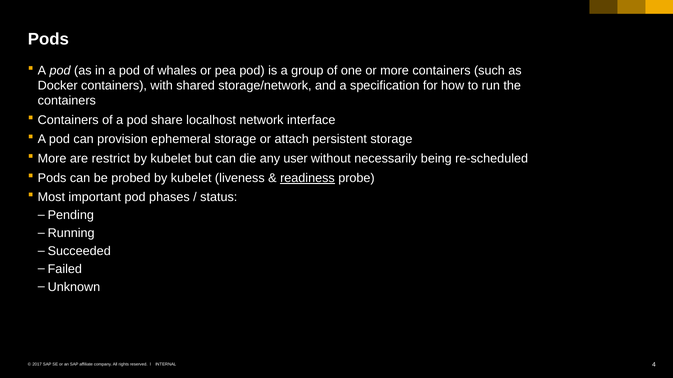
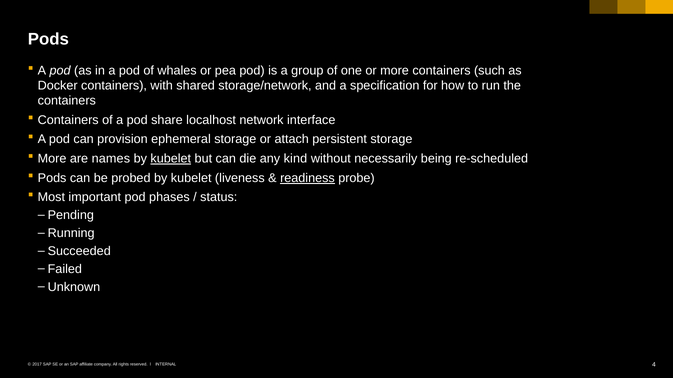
restrict: restrict -> names (111, 159)
kubelet underline: none -> present (171, 159)
user: user -> kind (295, 159)
